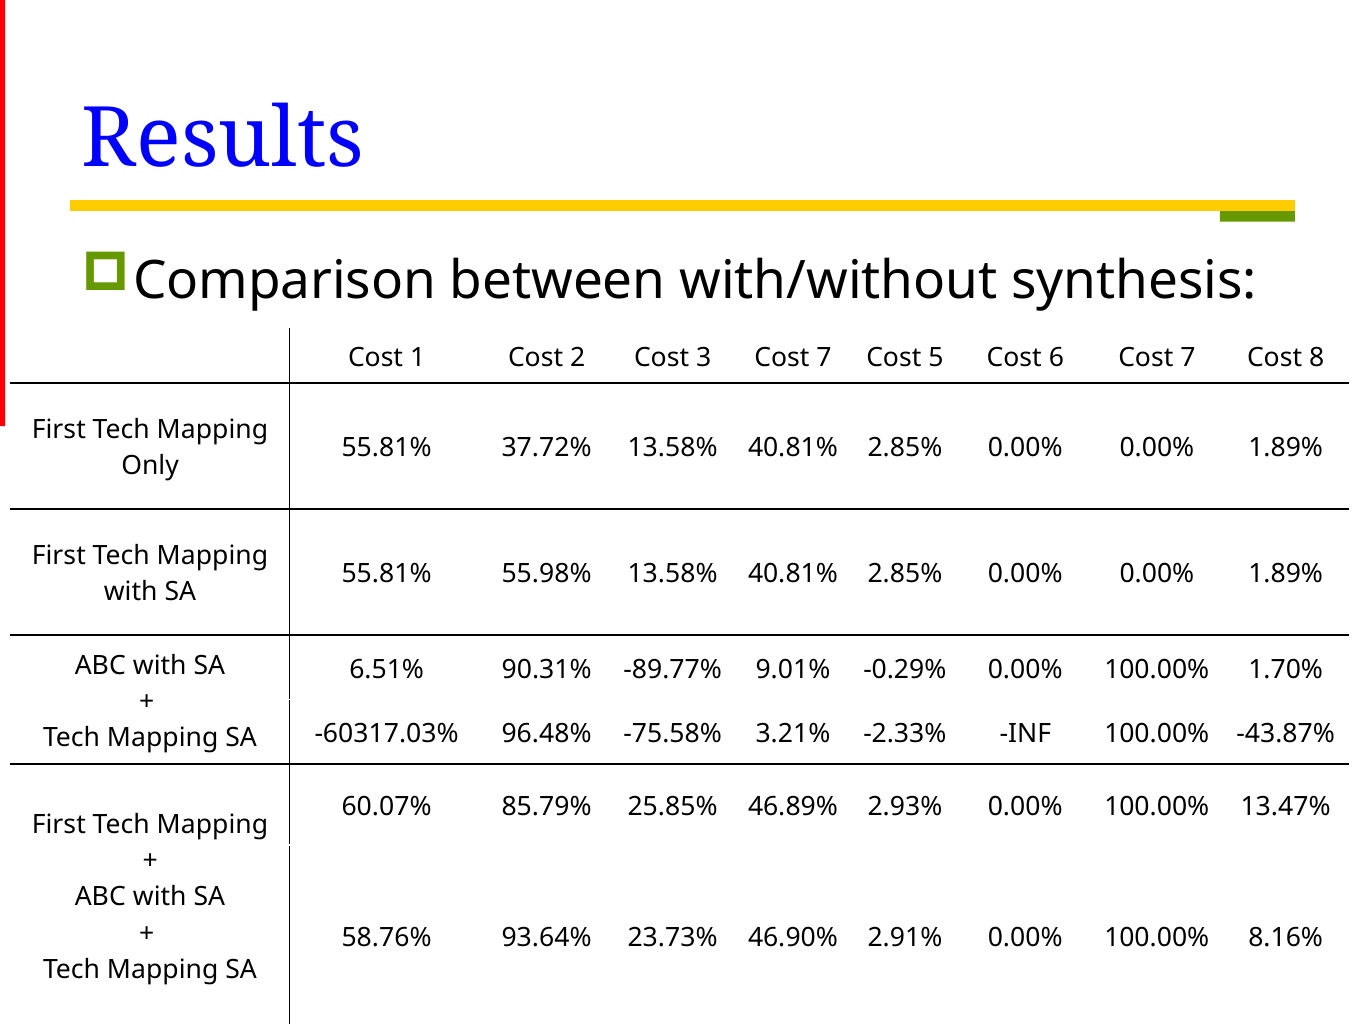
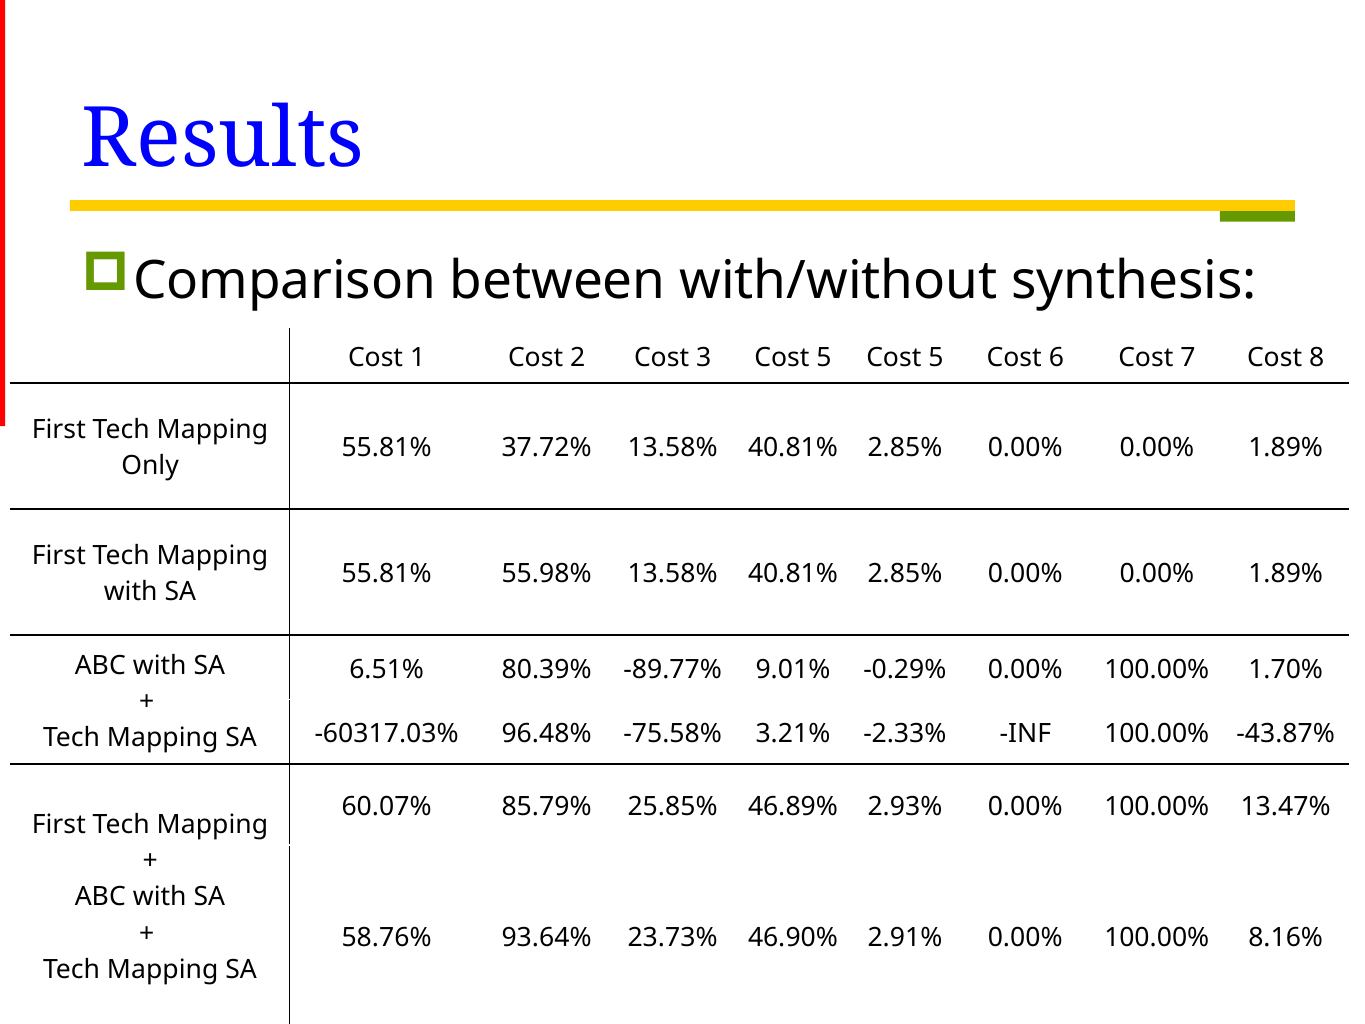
3 Cost 7: 7 -> 5 (824, 358)
90.31%: 90.31% -> 80.39% (547, 669)
